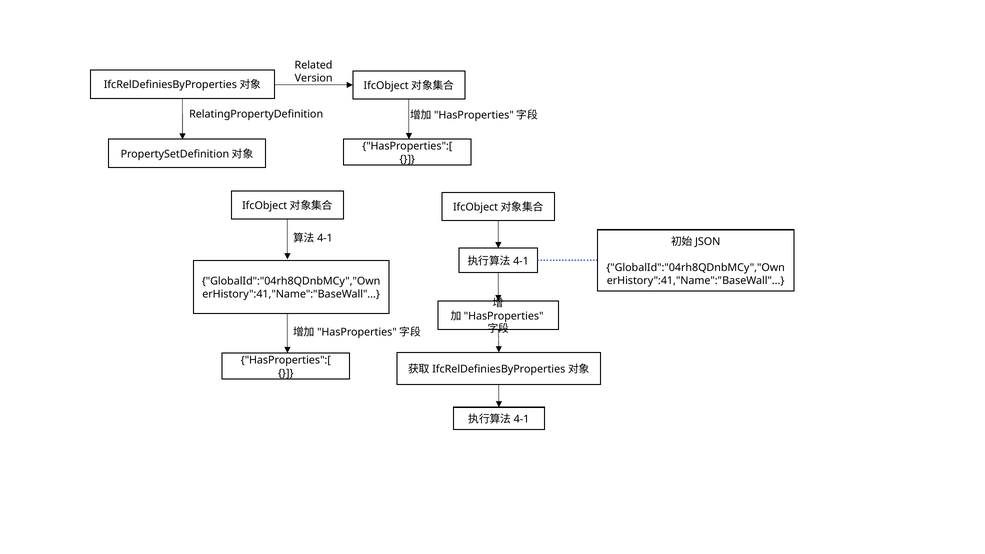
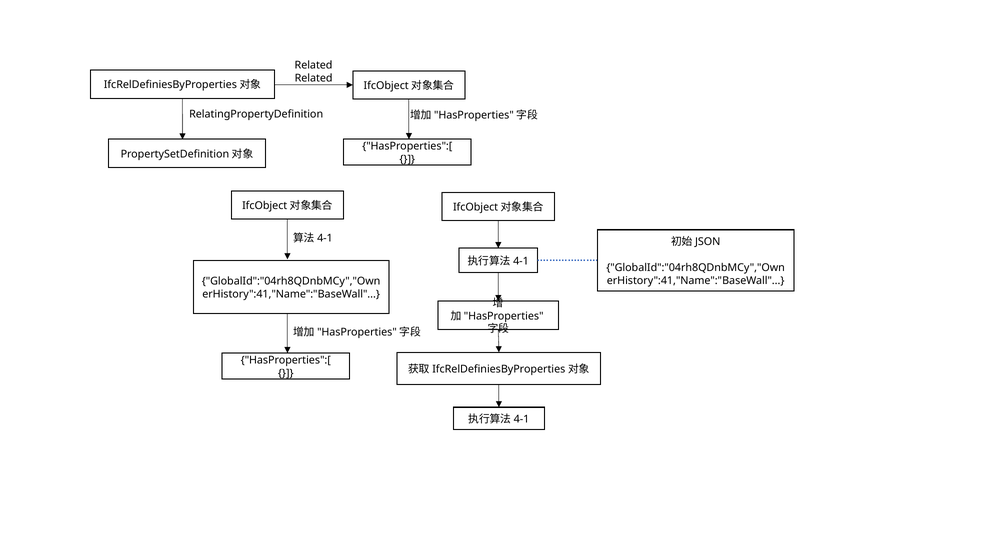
Version: Version -> Related (314, 78)
